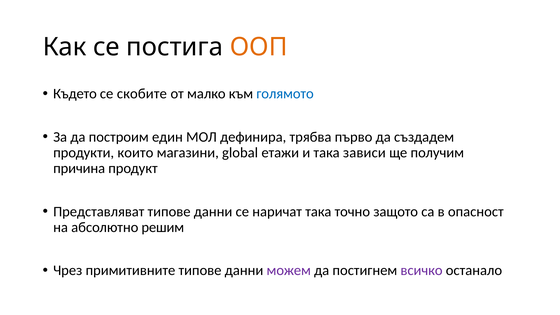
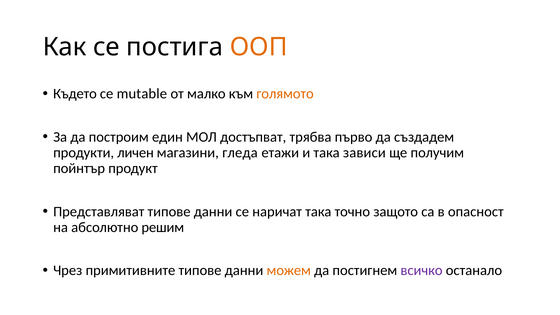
скобите: скобите -> mutable (142, 94)
голямото colour: blue -> orange (285, 94)
дефинира: дефинира -> достъпват (253, 137)
които: които -> личен (136, 153)
global: global -> гледа (240, 153)
причина: причина -> пойнтър (79, 168)
можем colour: purple -> orange (289, 270)
